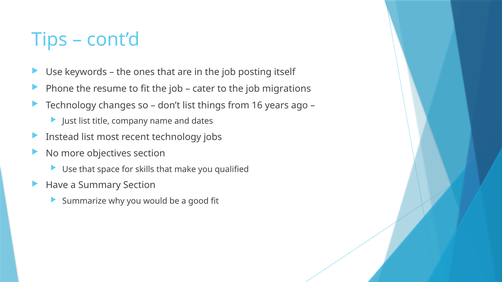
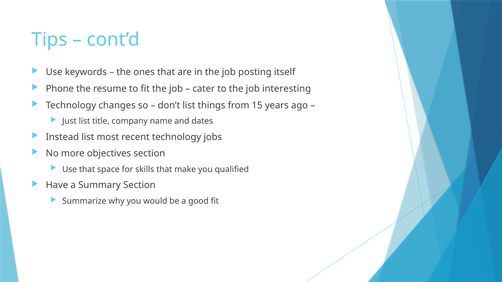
migrations: migrations -> interesting (287, 89)
16: 16 -> 15 (257, 105)
